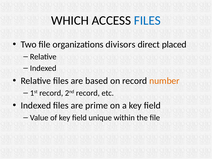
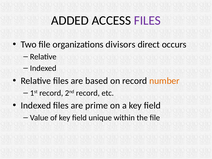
WHICH: WHICH -> ADDED (70, 21)
FILES colour: blue -> purple (147, 21)
placed: placed -> occurs (174, 44)
